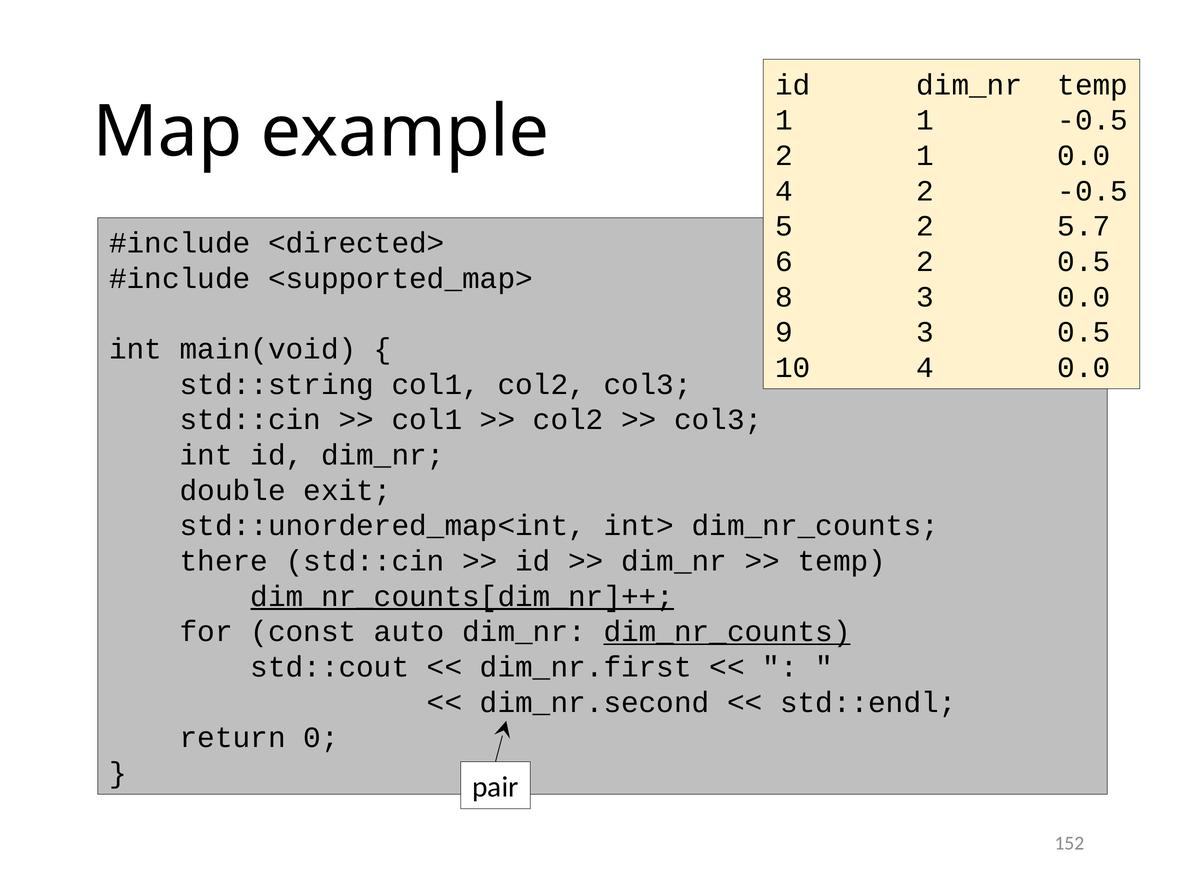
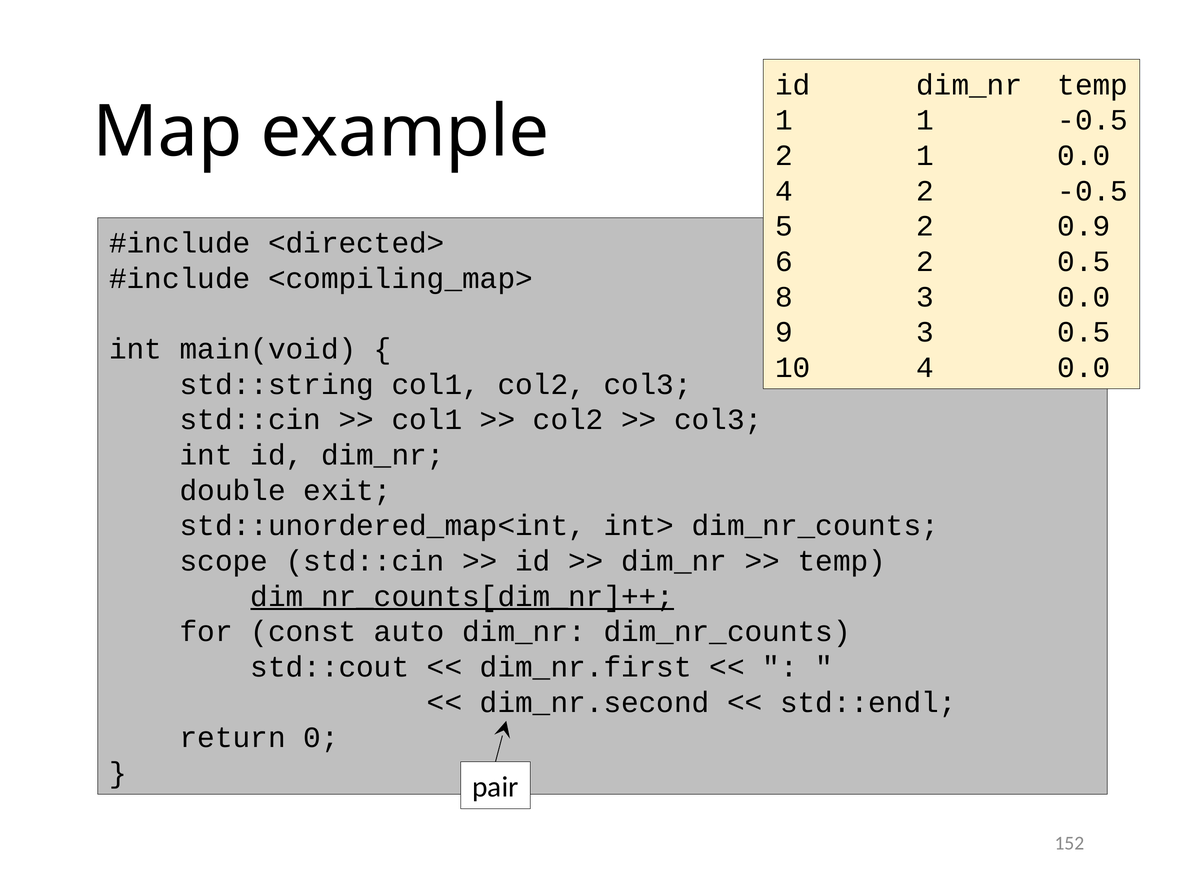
5.7: 5.7 -> 0.9 (1084, 226)
<supported_map>: <supported_map> -> <compiling_map> (400, 278)
there: there -> scope (224, 561)
dim_nr_counts underline: present -> none (727, 631)
